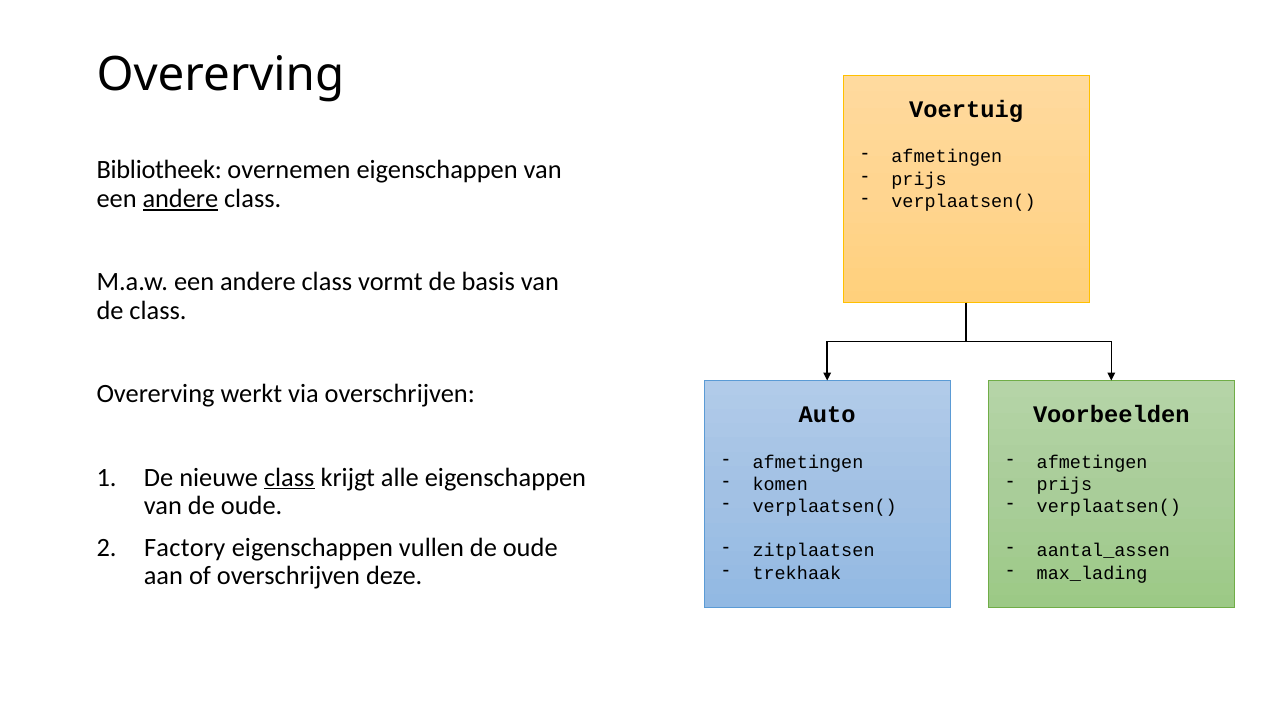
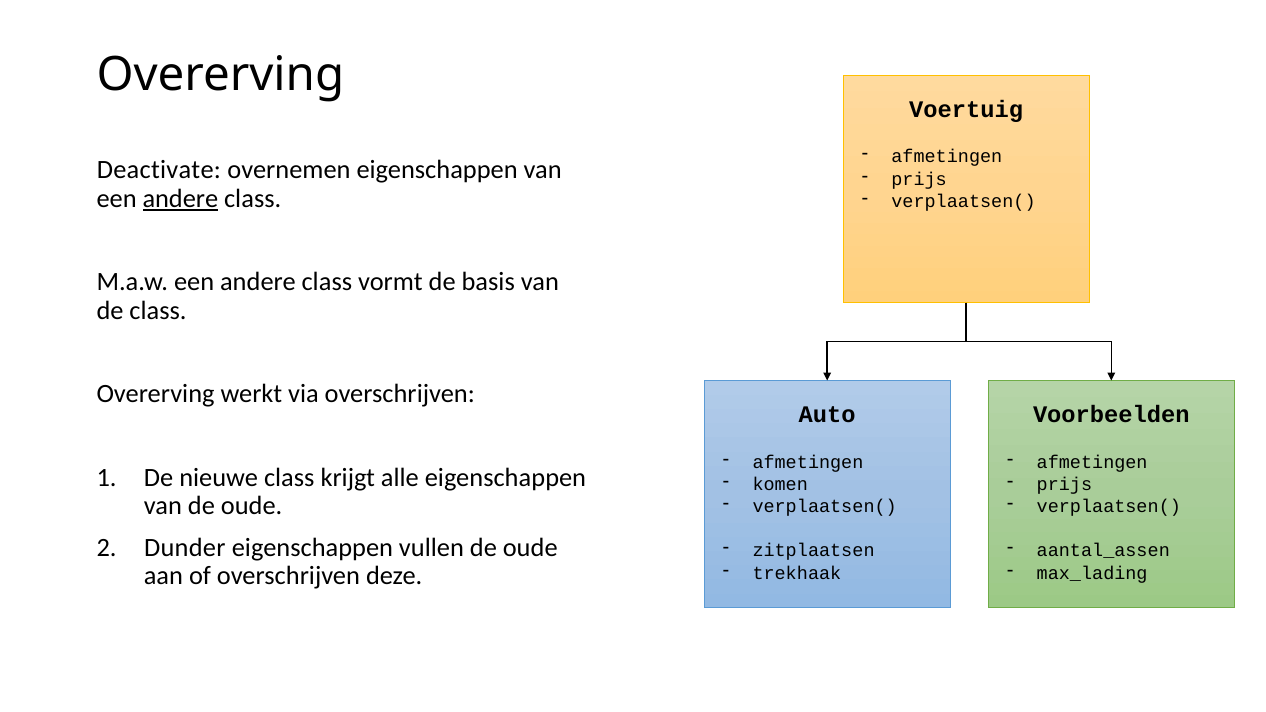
Bibliotheek: Bibliotheek -> Deactivate (159, 170)
class underline: present -> none (289, 477)
Factory: Factory -> Dunder (185, 548)
